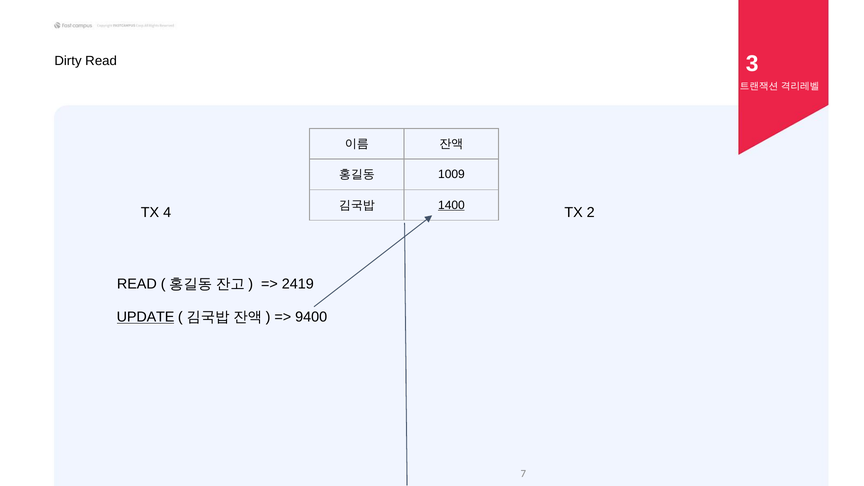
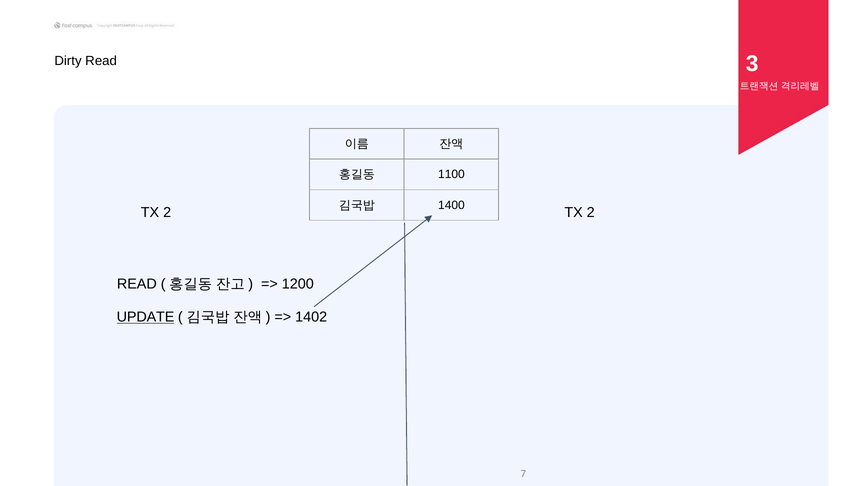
1009: 1009 -> 1100 (451, 175)
1400 underline: present -> none (451, 205)
4: 4 -> 2 (167, 212)
2419: 2419 -> 1200 (298, 284)
9400: 9400 -> 1402 (311, 317)
